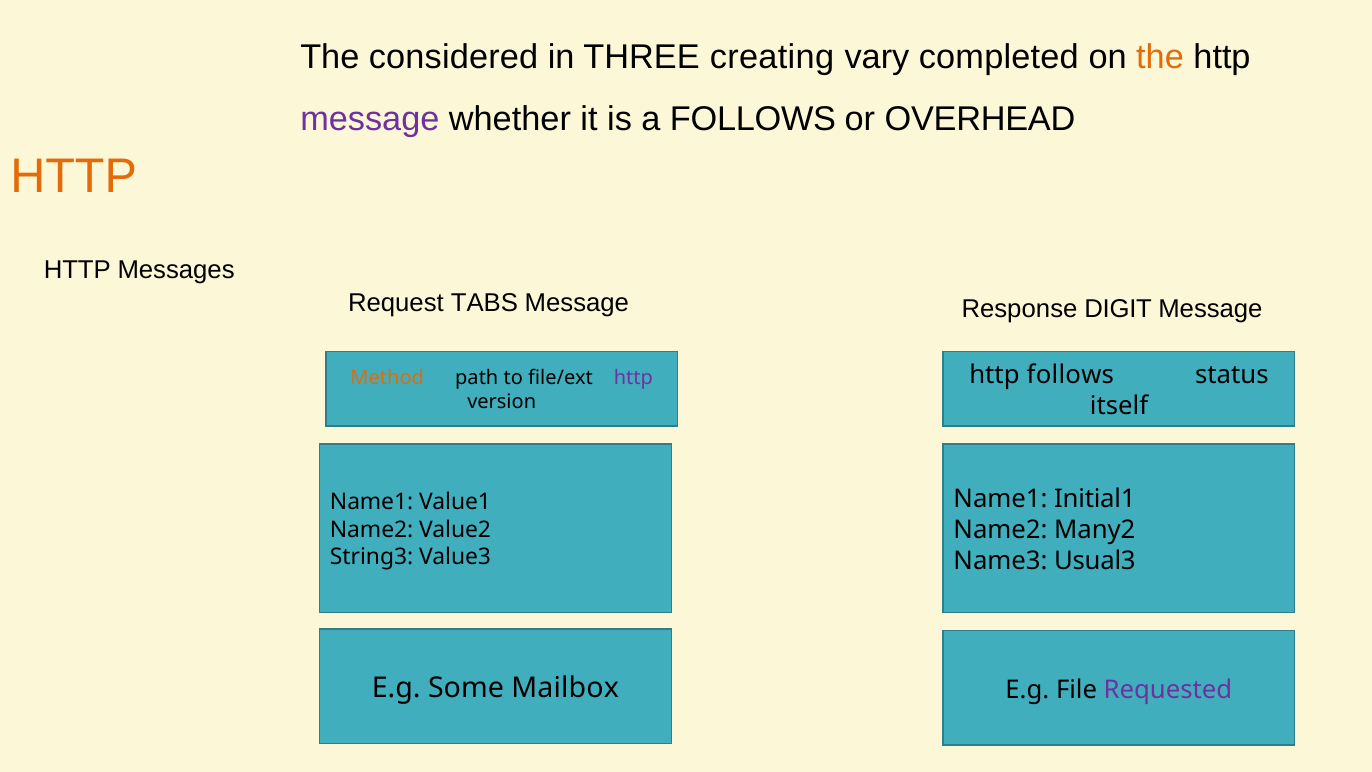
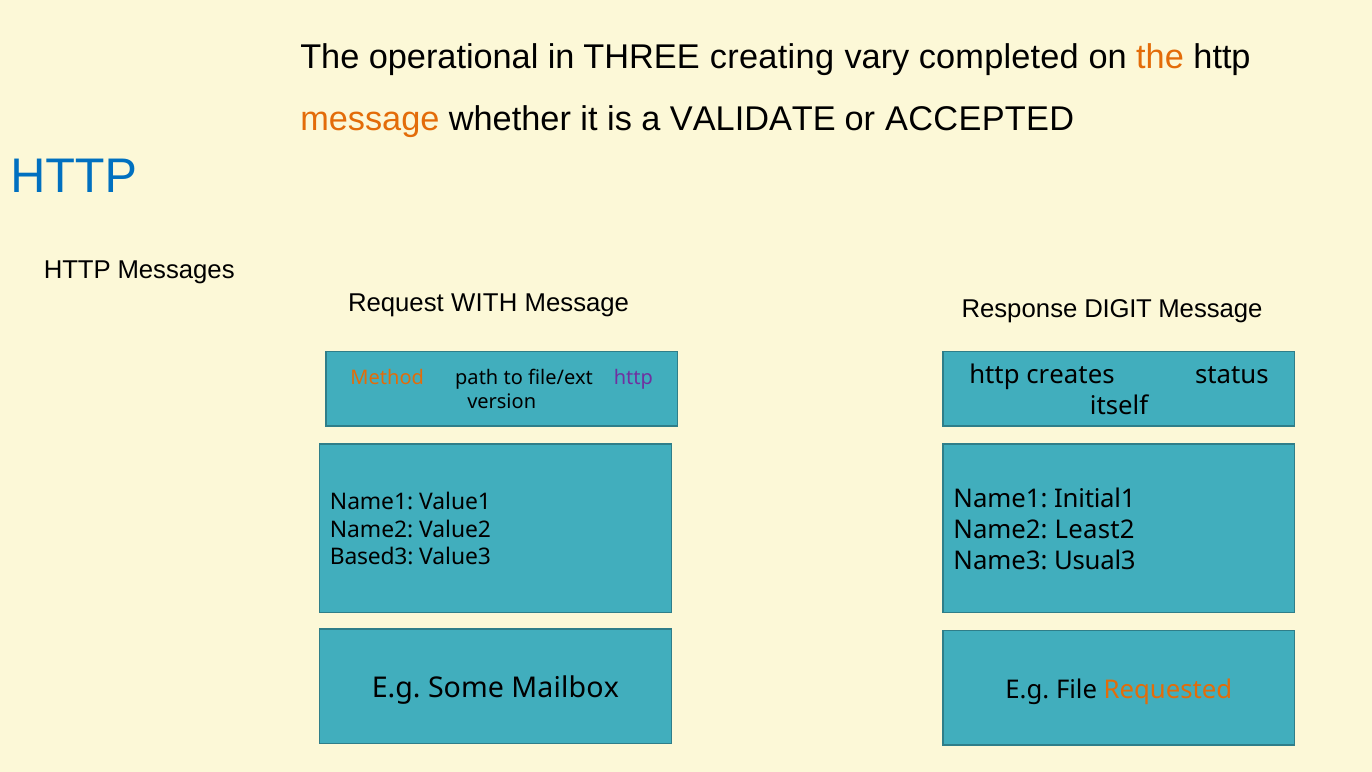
considered: considered -> operational (454, 58)
message colour: purple -> orange (370, 119)
a FOLLOWS: FOLLOWS -> VALIDATE (753, 119)
OVERHEAD: OVERHEAD -> ACCEPTED (980, 119)
HTTP colour: orange -> blue (74, 176)
TABS: TABS -> WITH (484, 302)
http follows: follows -> creates (1070, 375)
Many2: Many2 -> Least2 (1095, 530)
String3: String3 -> Based3 (372, 557)
Requested colour: purple -> orange (1168, 689)
